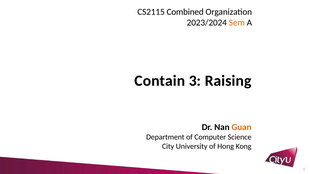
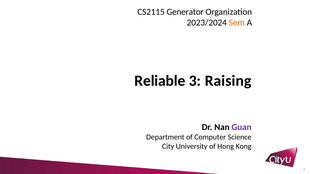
Combined: Combined -> Generator (185, 12)
Contain: Contain -> Reliable (160, 81)
Guan colour: orange -> purple (242, 127)
